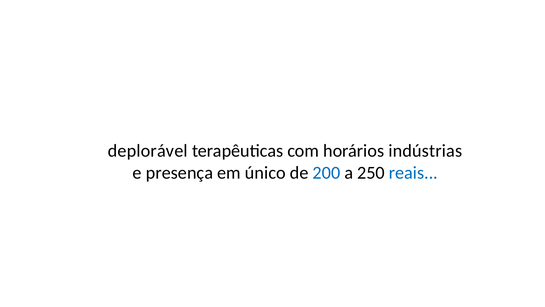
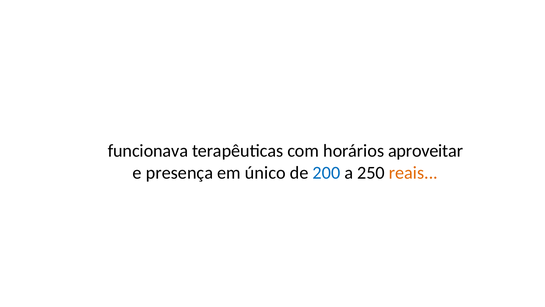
deplorável: deplorável -> funcionava (148, 151)
indústrias: indústrias -> aproveitar (426, 151)
reais colour: blue -> orange (413, 172)
